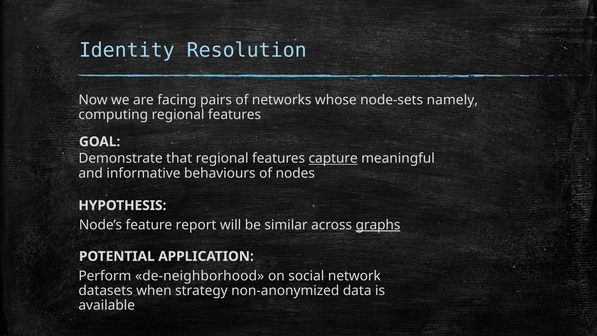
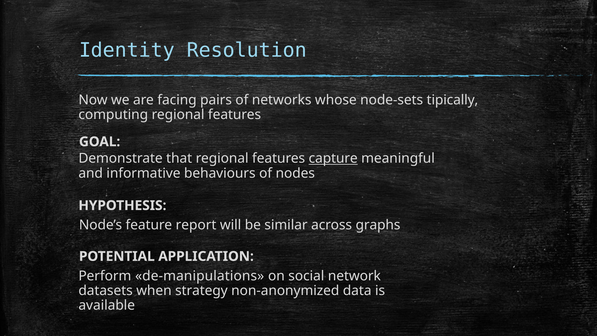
namely: namely -> tipically (452, 100)
graphs underline: present -> none (378, 225)
de-neighborhood: de-neighborhood -> de-manipulations (200, 276)
